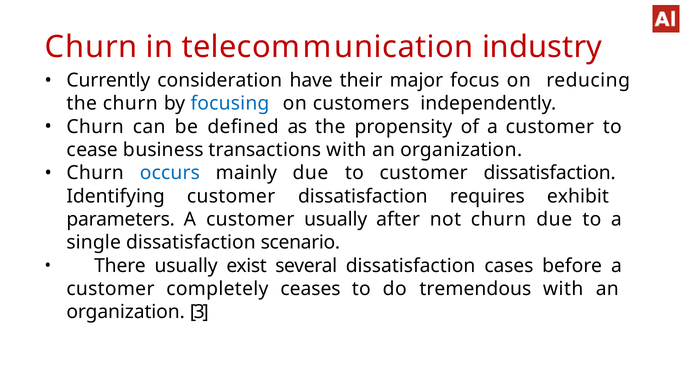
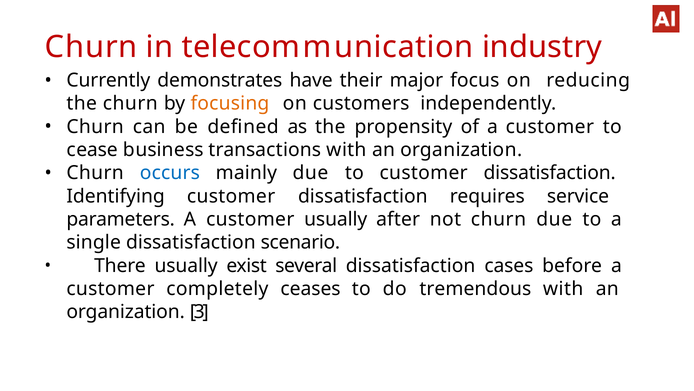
consideration: consideration -> demonstrates (220, 80)
focusing colour: blue -> orange (230, 104)
exhibit: exhibit -> service (578, 196)
